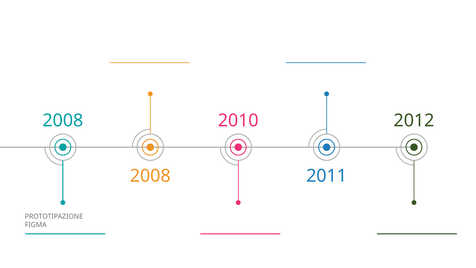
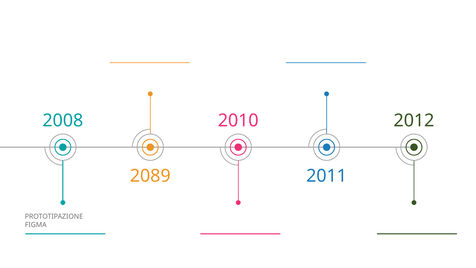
2008: 2008 -> 2089 (150, 176)
